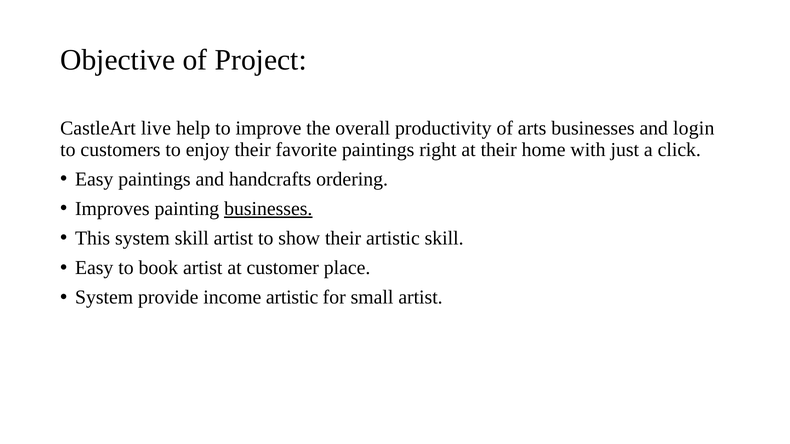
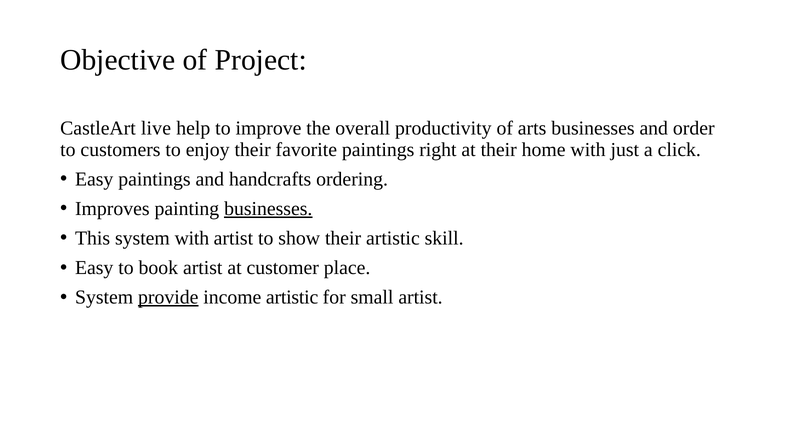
login: login -> order (694, 128)
system skill: skill -> with (192, 238)
provide underline: none -> present (168, 298)
